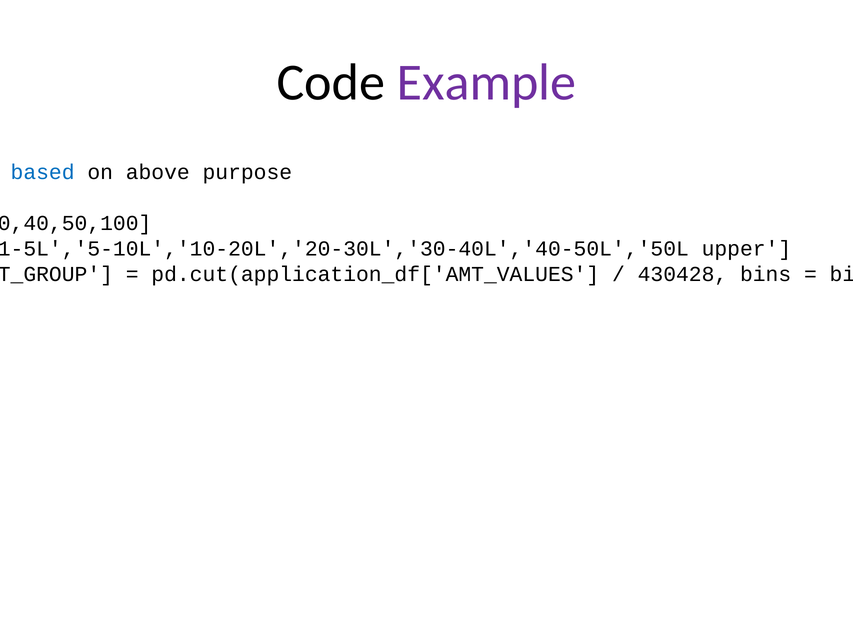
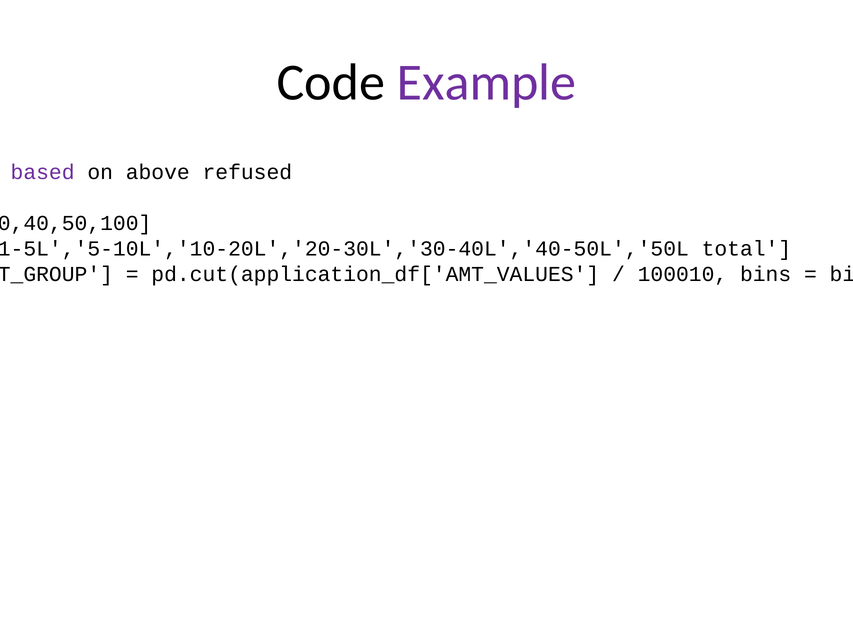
based colour: blue -> purple (43, 172)
purpose: purpose -> refused (247, 172)
upper: upper -> total (746, 249)
430428: 430428 -> 100010 (682, 274)
